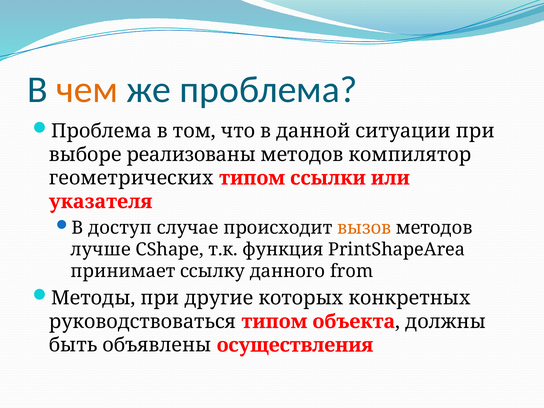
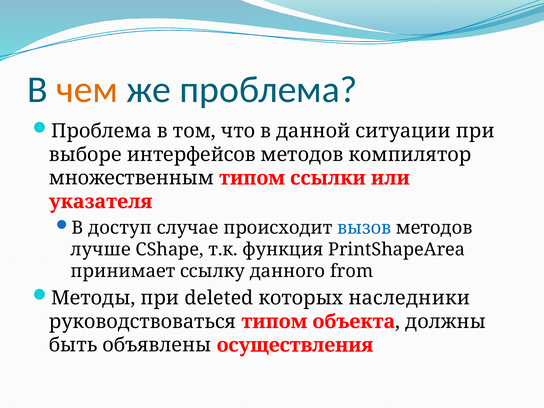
реализованы: реализованы -> интерфейсов (191, 155)
геометрических: геометрических -> множественным (131, 178)
вызов colour: orange -> blue (364, 228)
другие: другие -> deleted (219, 298)
конкретных: конкретных -> наследники (409, 298)
